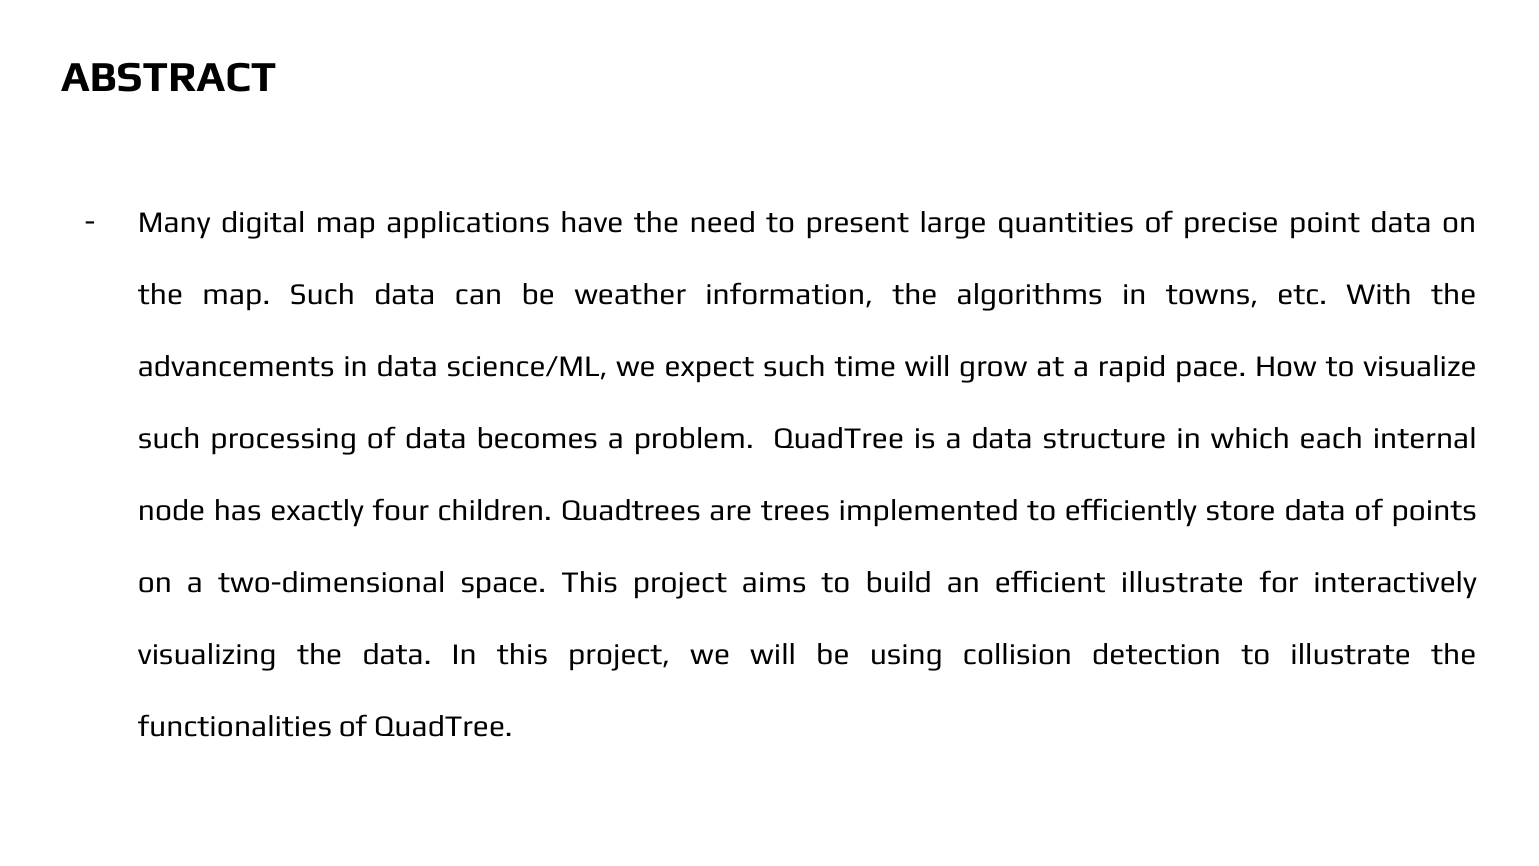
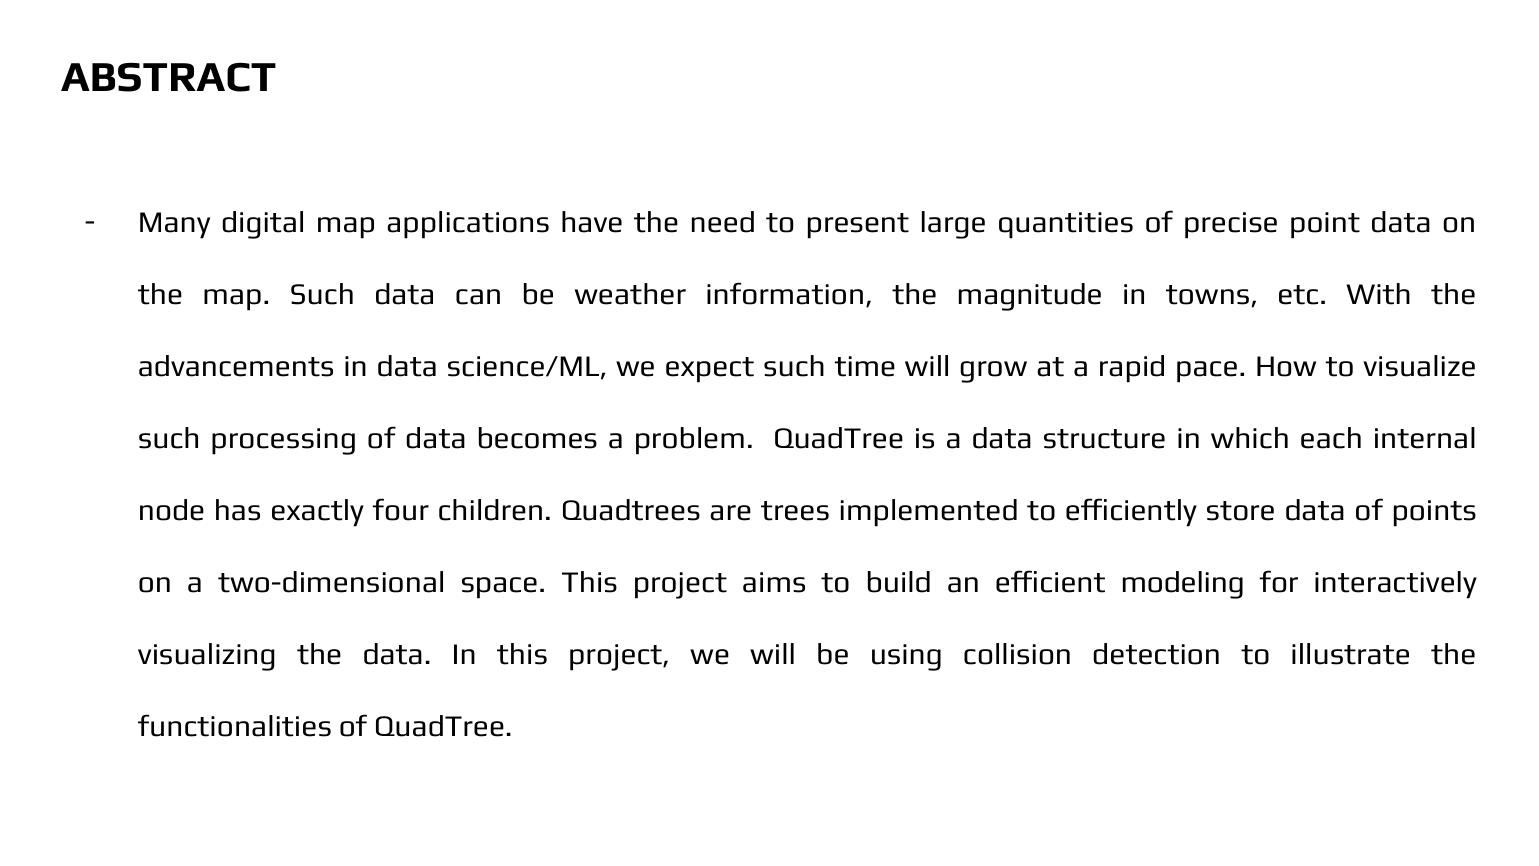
algorithms: algorithms -> magnitude (1030, 295)
efficient illustrate: illustrate -> modeling (1183, 582)
